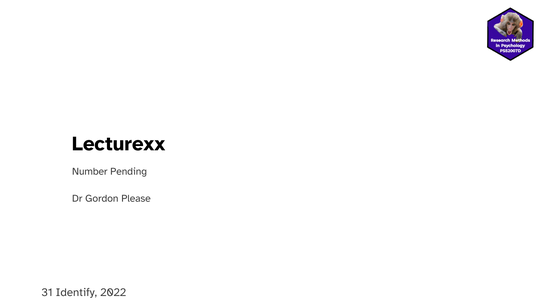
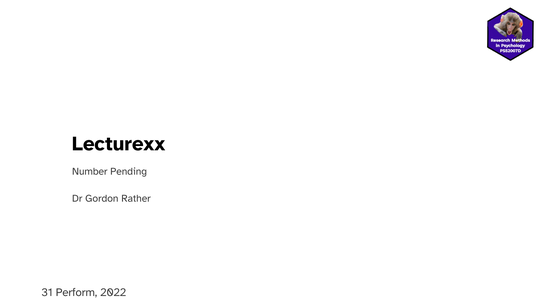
Please: Please -> Rather (136, 199)
Identify: Identify -> Perform (76, 293)
